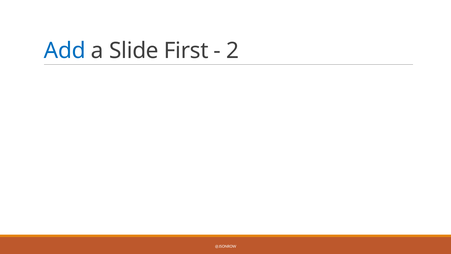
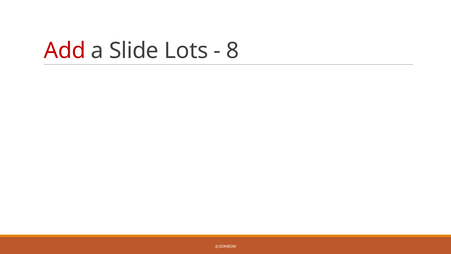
Add colour: blue -> red (65, 51)
First: First -> Lots (186, 51)
2: 2 -> 8 (233, 51)
